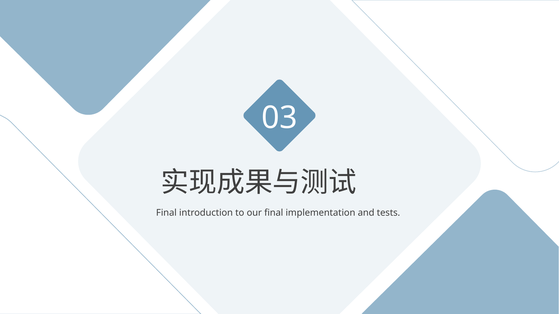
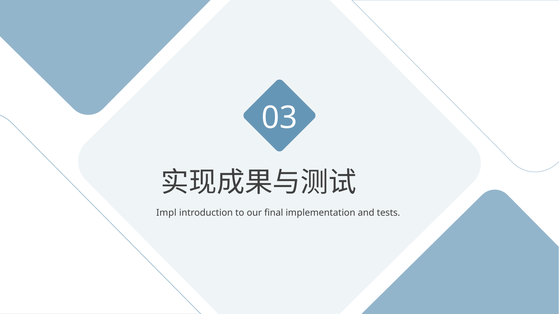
Final: Final -> Impl (166, 213)
